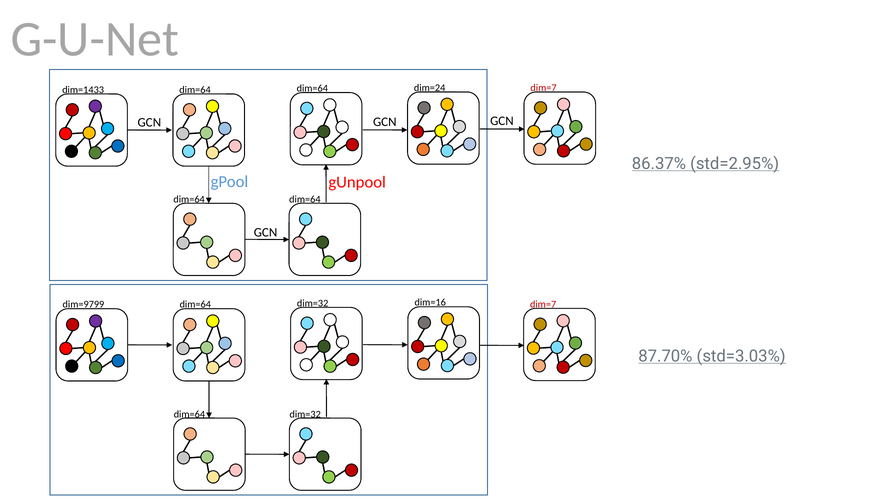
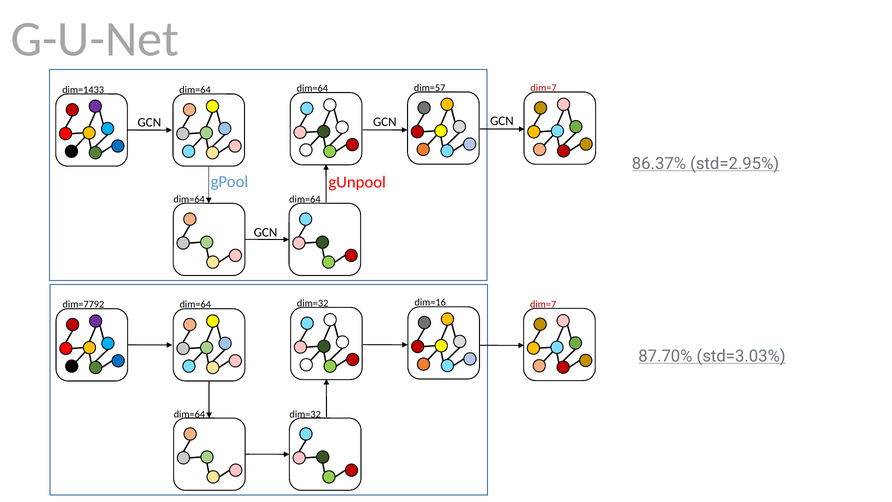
dim=24: dim=24 -> dim=57 (430, 88)
dim=9799: dim=9799 -> dim=7792 (83, 304)
